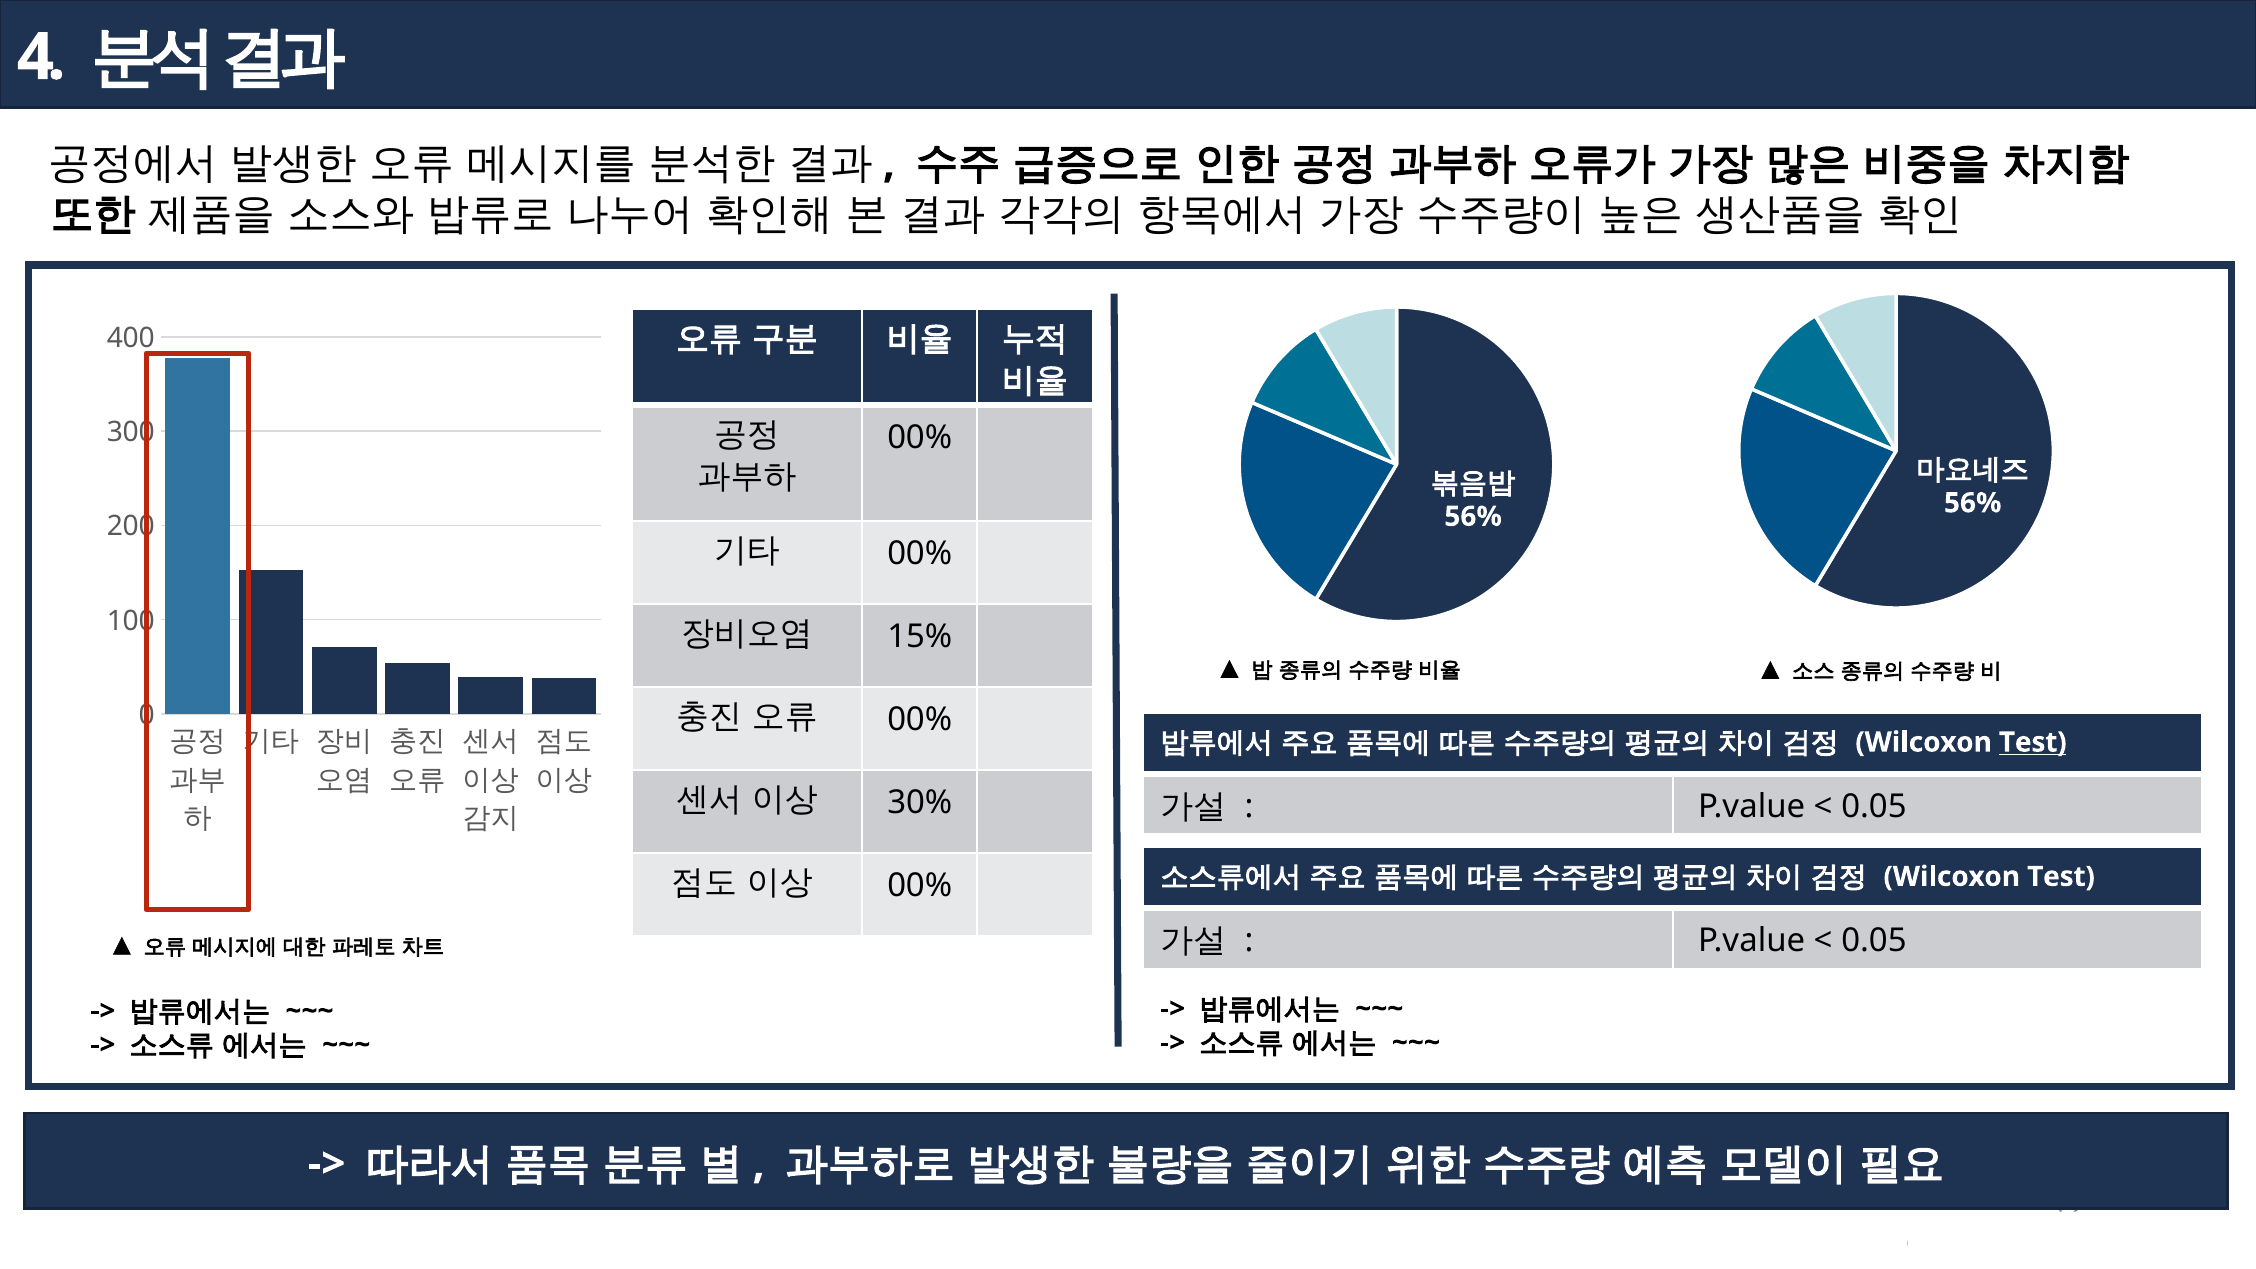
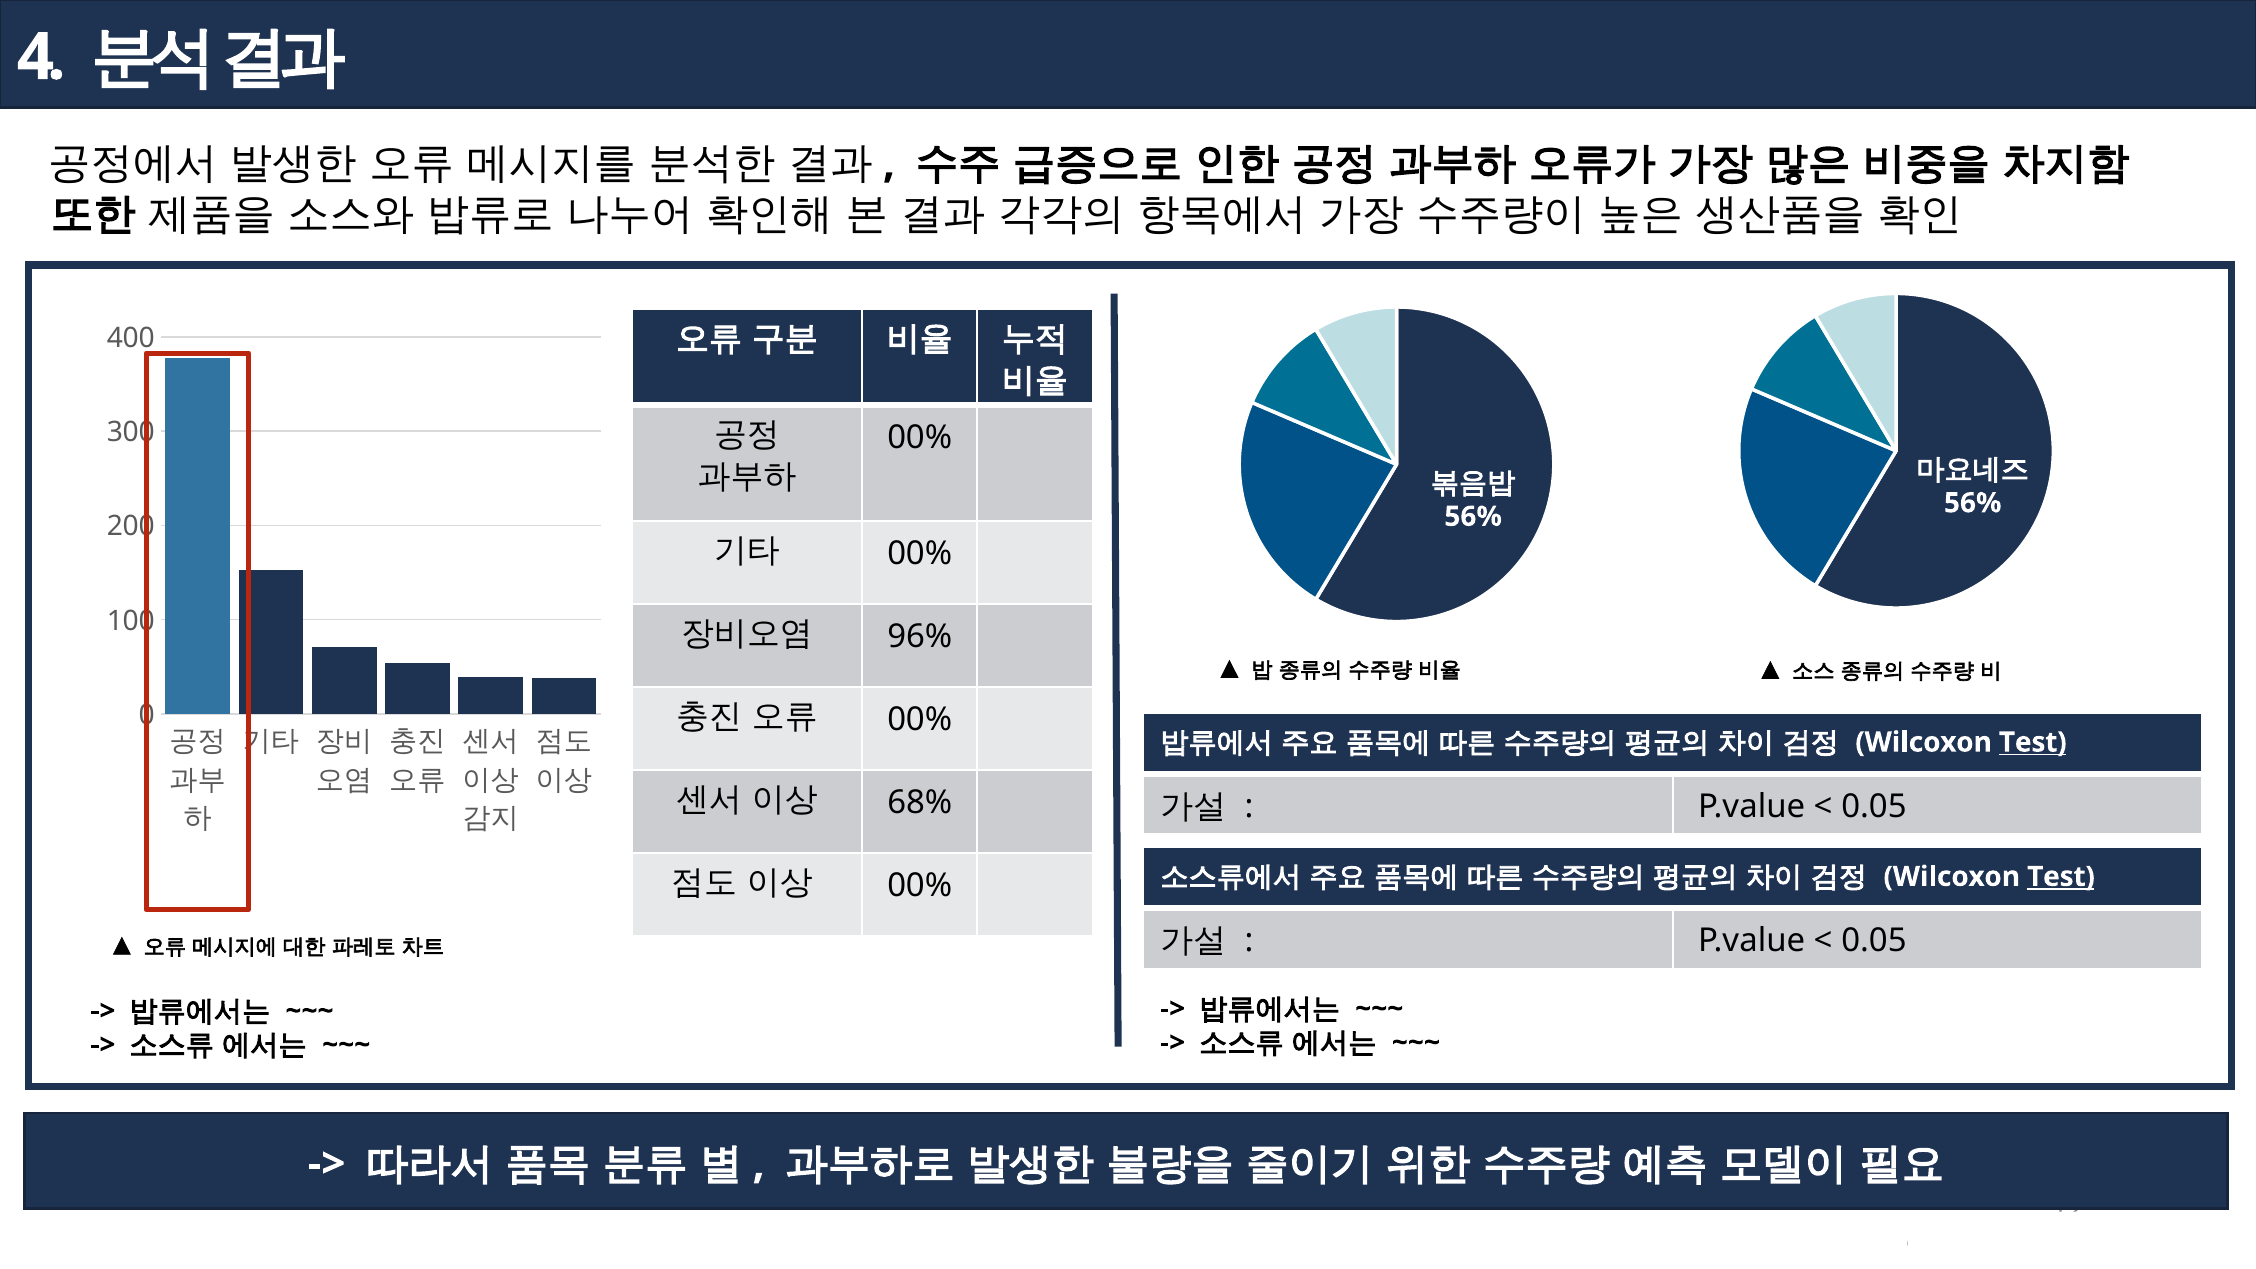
15%: 15% -> 96% (920, 637)
30%: 30% -> 68% (920, 803)
Test underline: none -> present (2061, 877)
